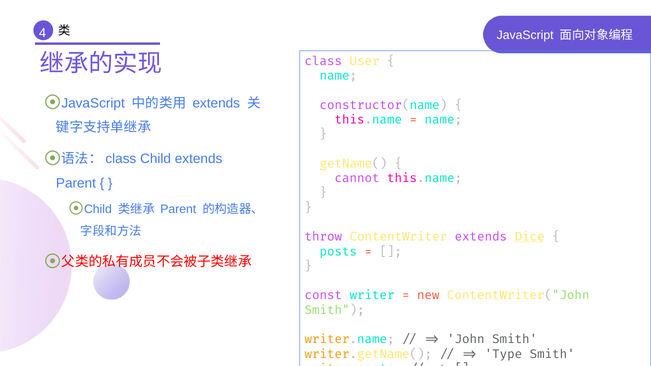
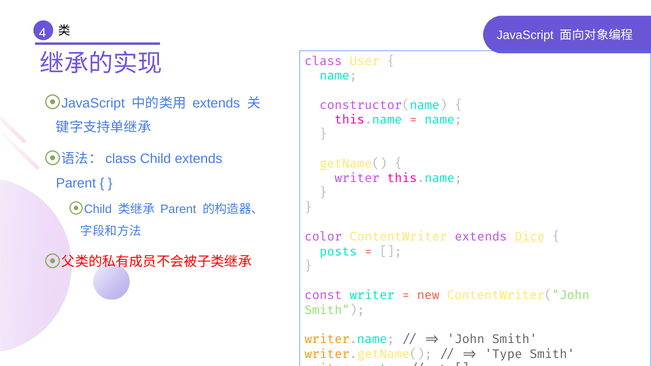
cannot: cannot -> writer (357, 178)
throw: throw -> color (323, 237)
